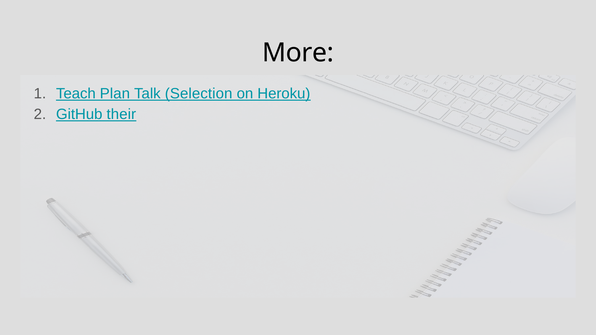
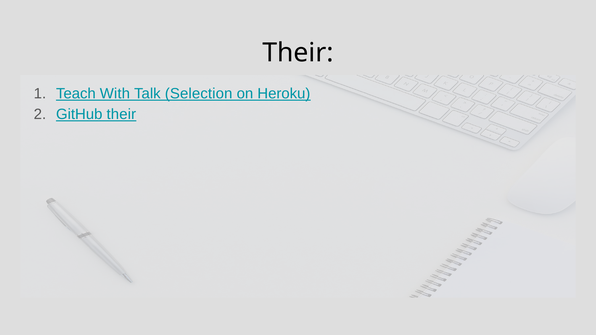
More: More -> Their (298, 53)
Plan: Plan -> With (115, 94)
